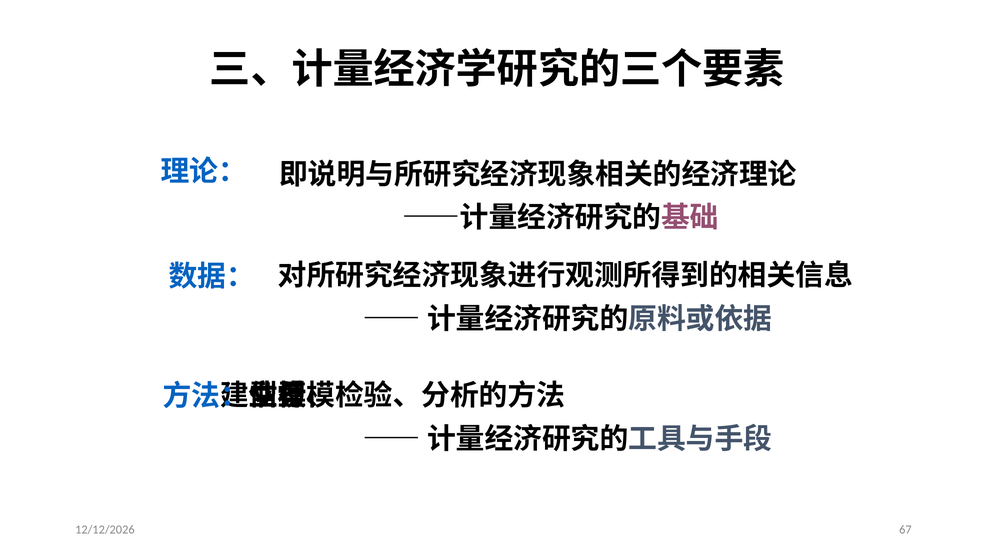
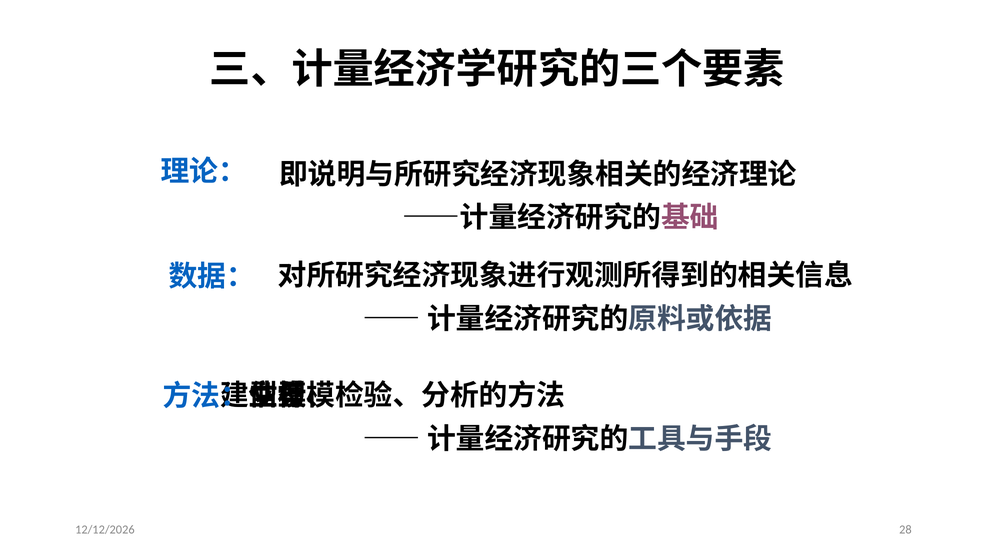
67: 67 -> 28 (905, 530)
